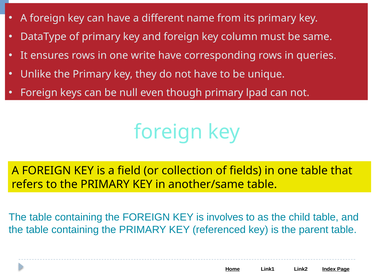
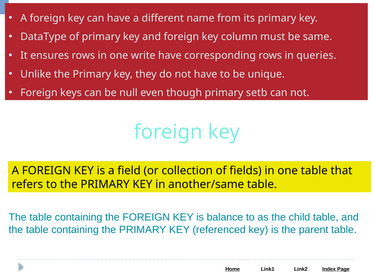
lpad: lpad -> setb (257, 93)
involves: involves -> balance (225, 218)
